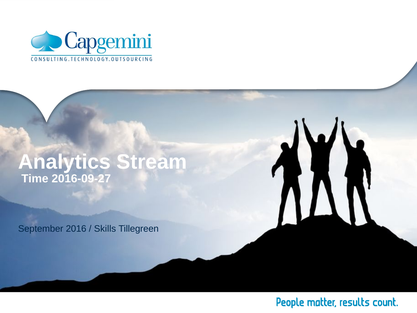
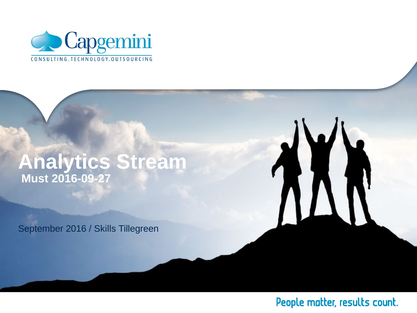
Time: Time -> Must (35, 179)
